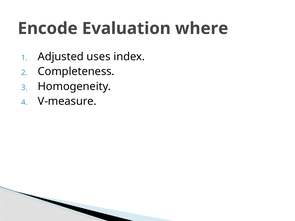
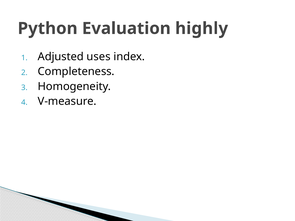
Encode: Encode -> Python (48, 28)
where: where -> highly (202, 28)
